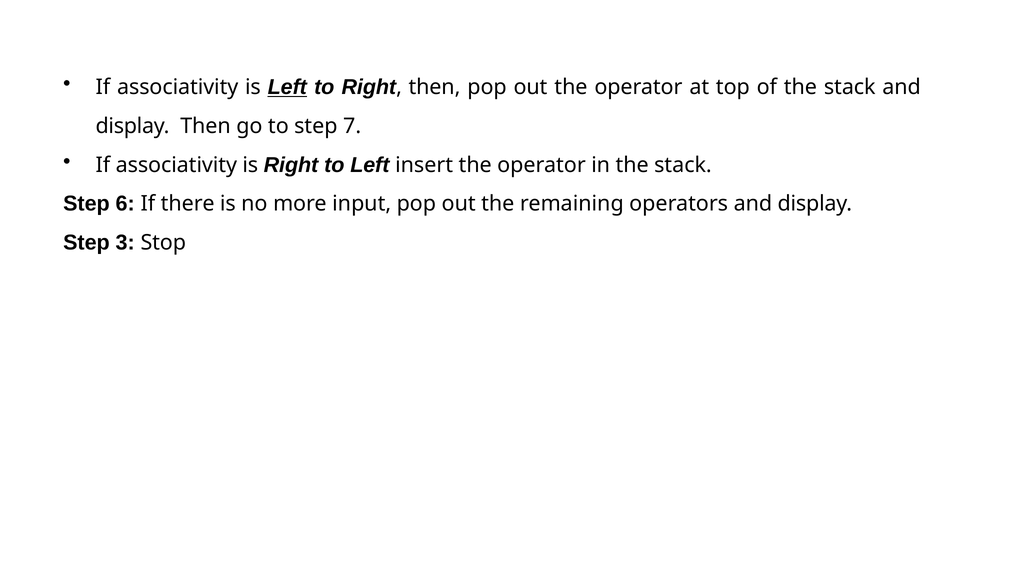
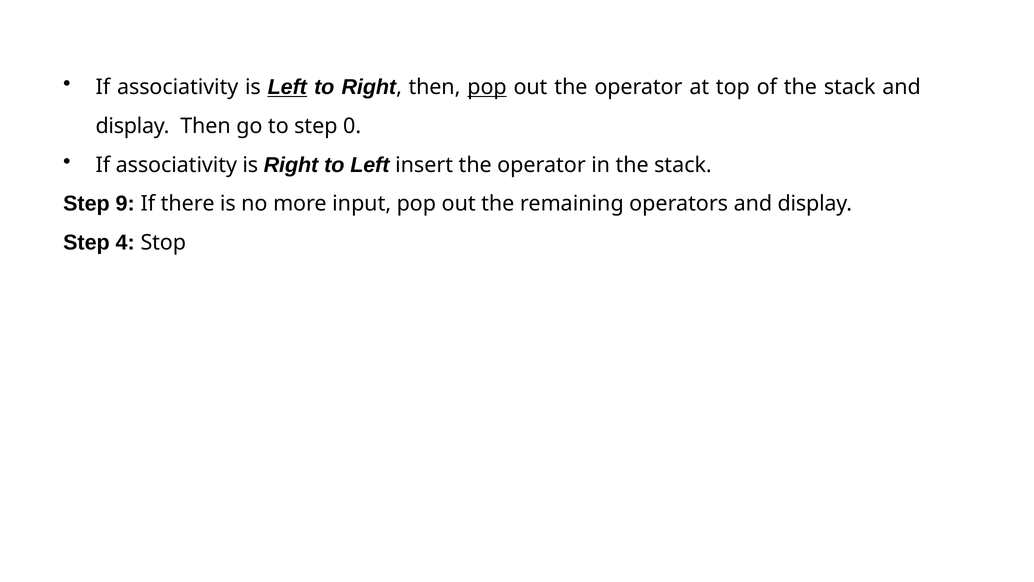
pop underline: none -> present (487, 87)
7: 7 -> 0 (352, 126)
6: 6 -> 9 (125, 204)
3: 3 -> 4 (125, 242)
